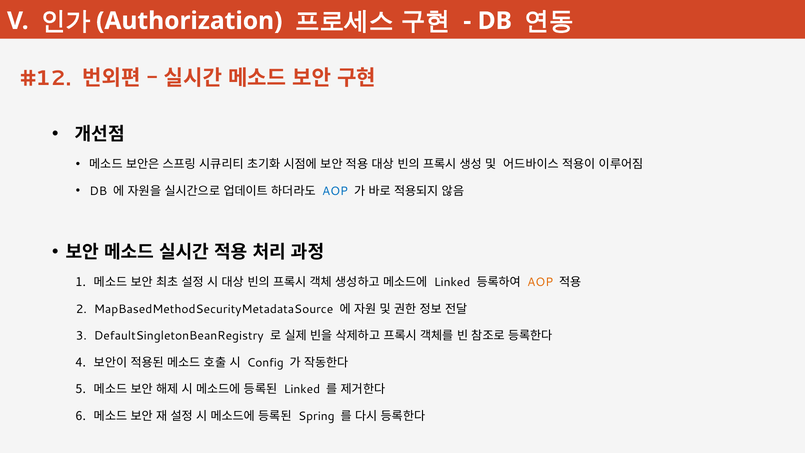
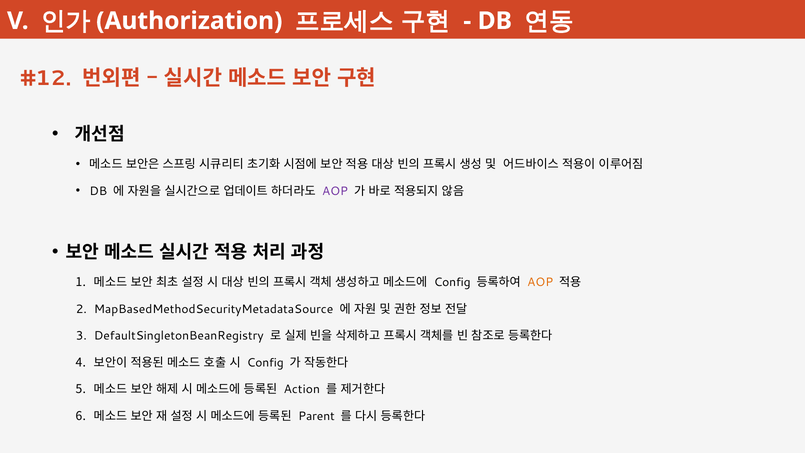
AOP colour: blue -> purple (335, 191)
Linked: Linked -> Config (452, 282)
Linked: Linked -> Action (302, 389)
Spring: Spring -> Parent (316, 416)
